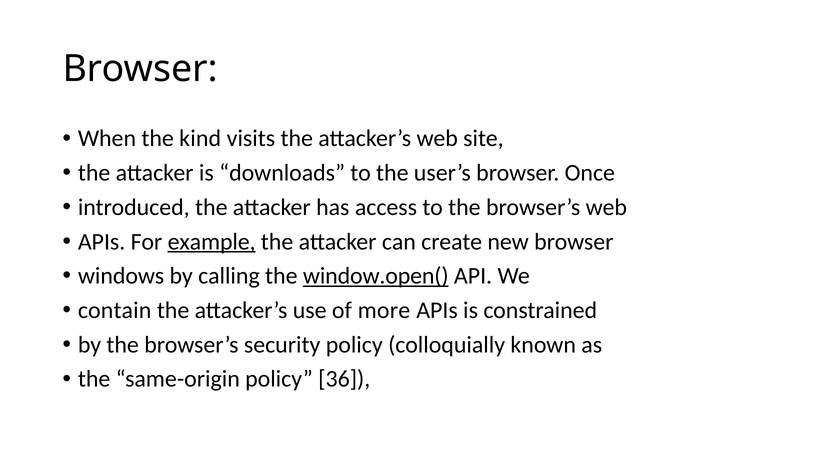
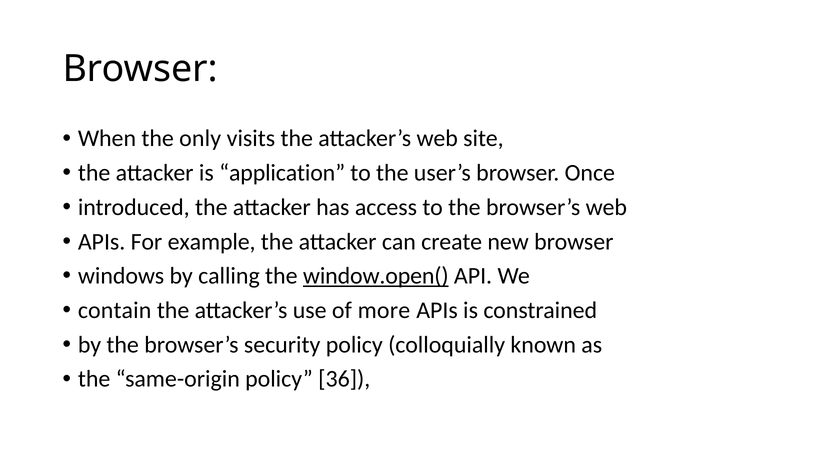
kind: kind -> only (200, 139)
downloads: downloads -> application (282, 173)
example underline: present -> none (212, 242)
